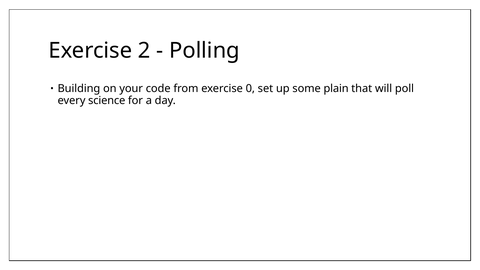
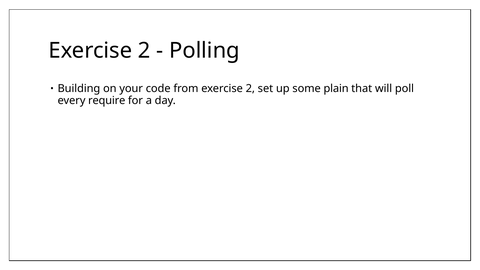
from exercise 0: 0 -> 2 (250, 89)
science: science -> require (107, 101)
